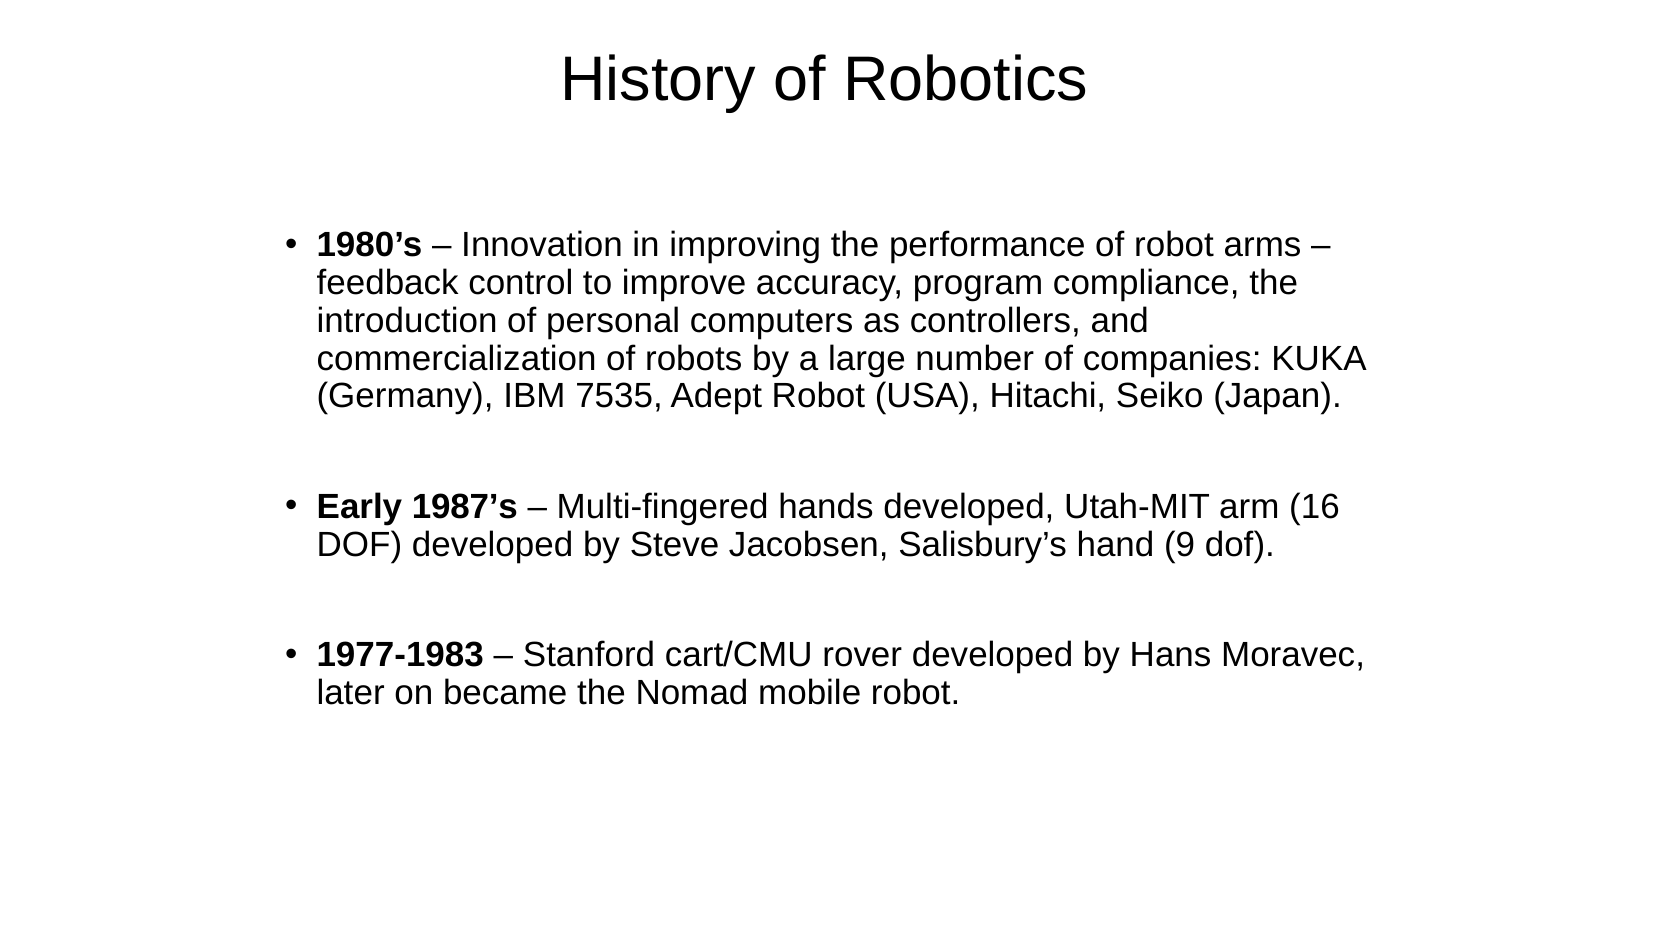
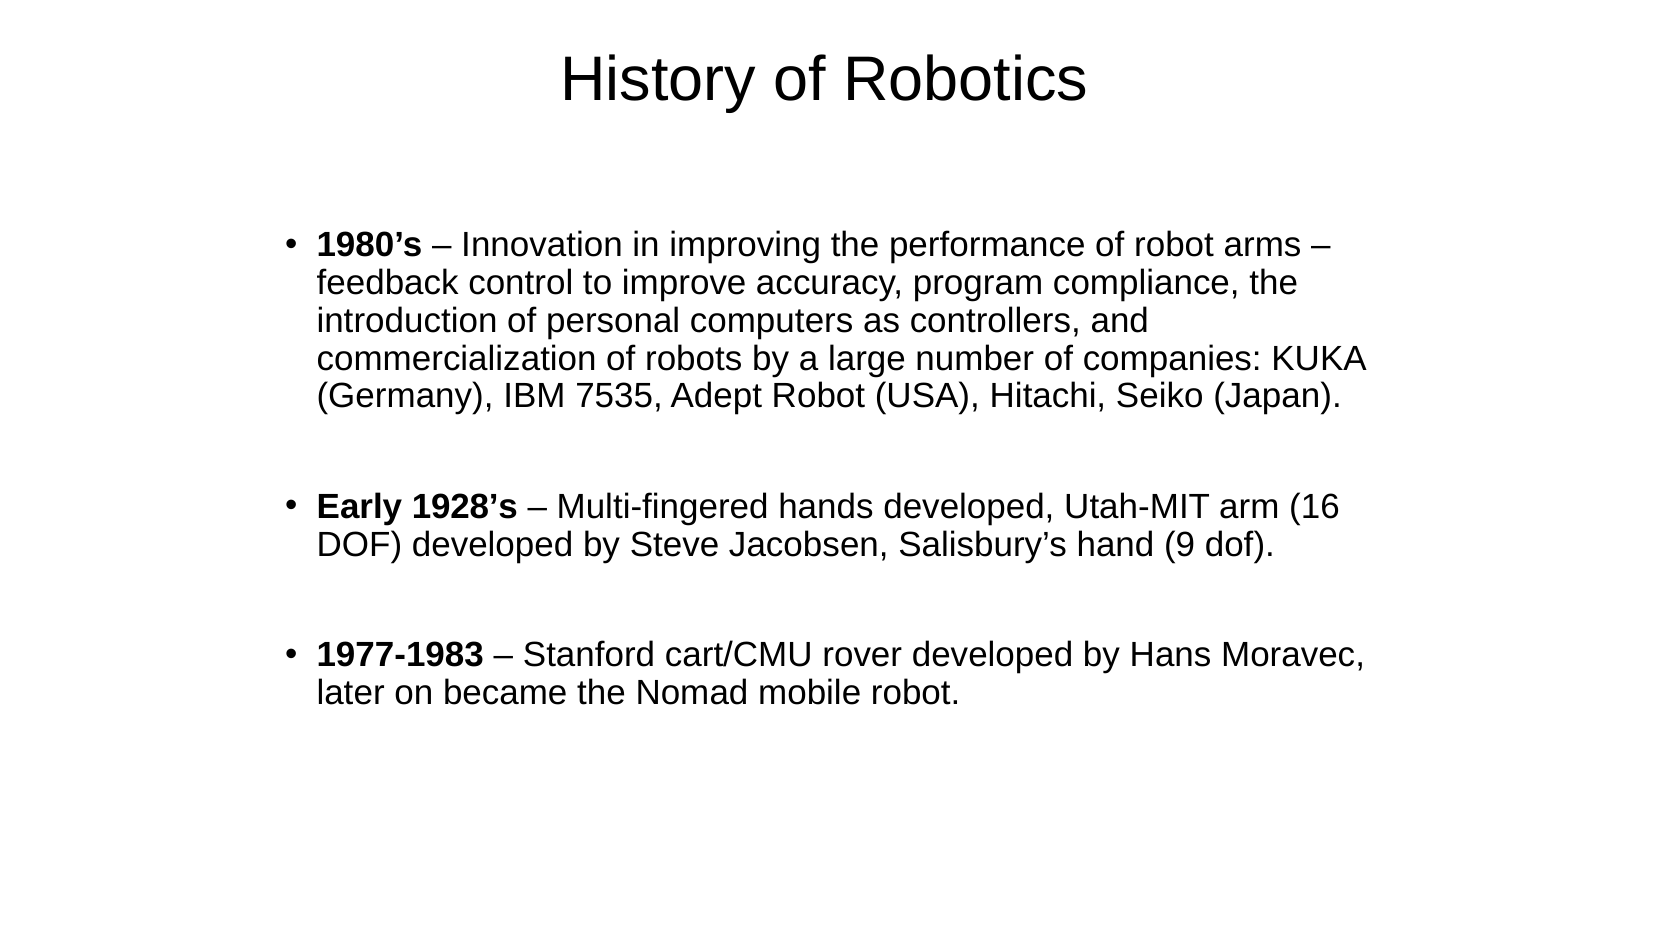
1987’s: 1987’s -> 1928’s (465, 507)
